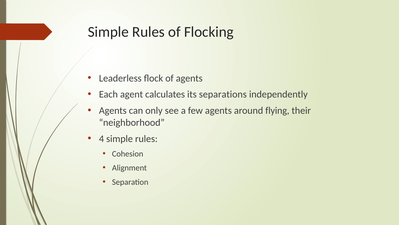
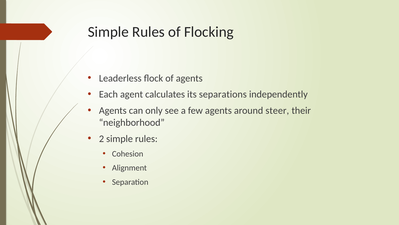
flying: flying -> steer (277, 110)
4: 4 -> 2 (101, 138)
